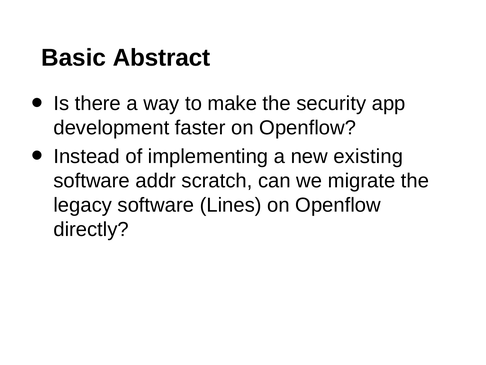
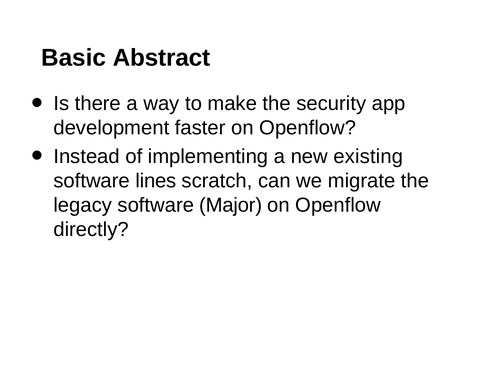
addr: addr -> lines (156, 180)
Lines: Lines -> Major (231, 205)
